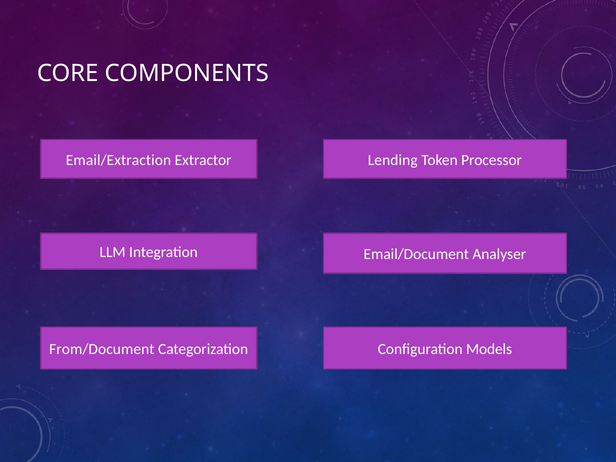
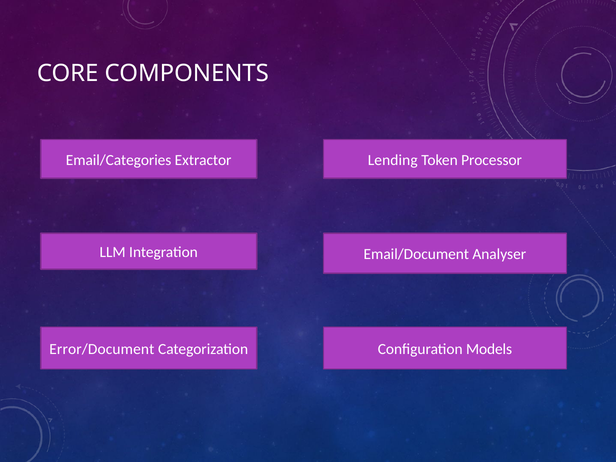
Email/Extraction: Email/Extraction -> Email/Categories (119, 160)
From/Document: From/Document -> Error/Document (102, 349)
